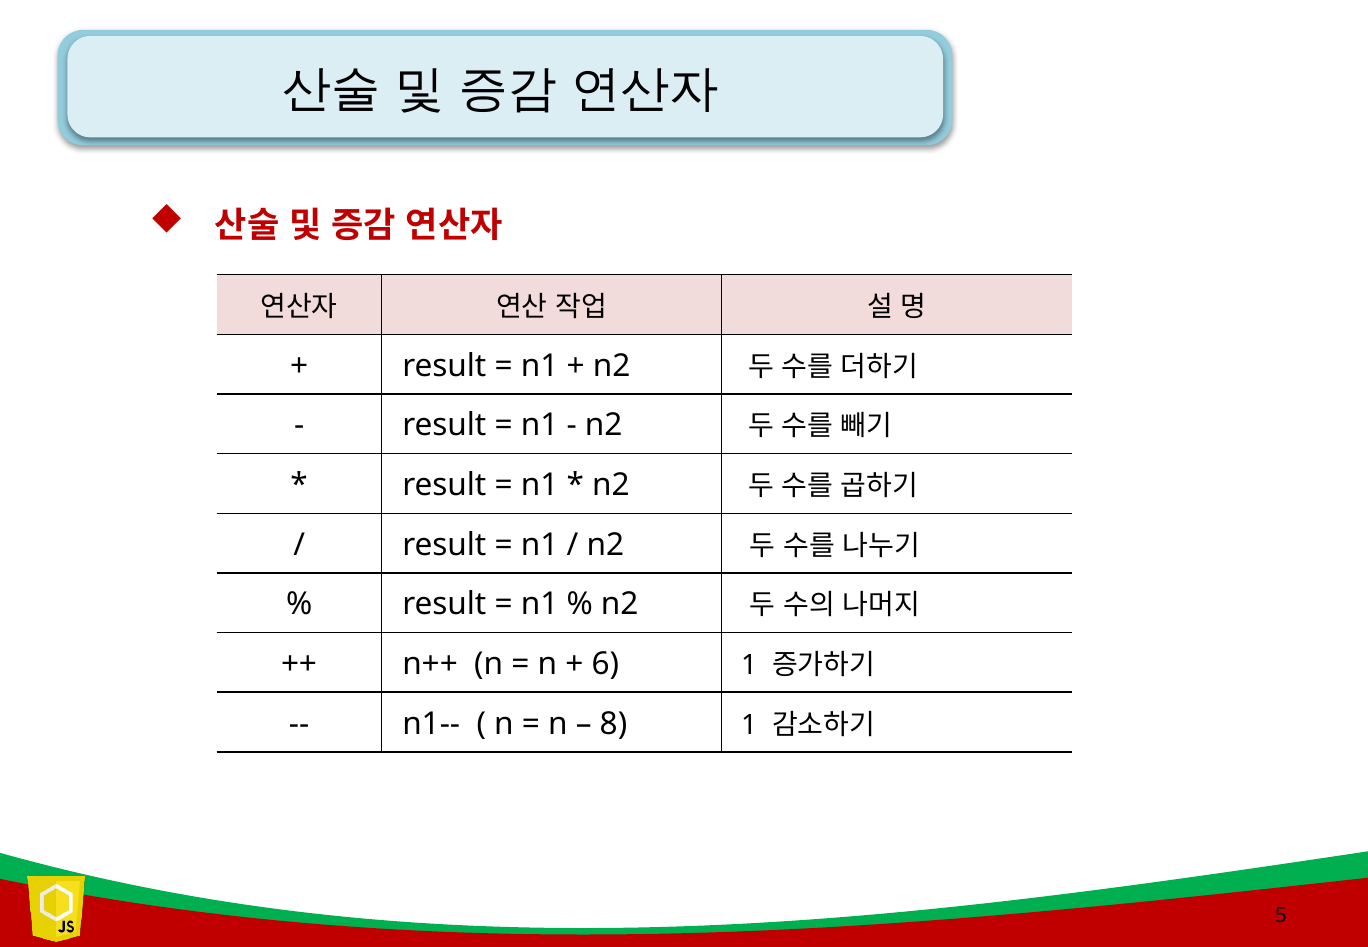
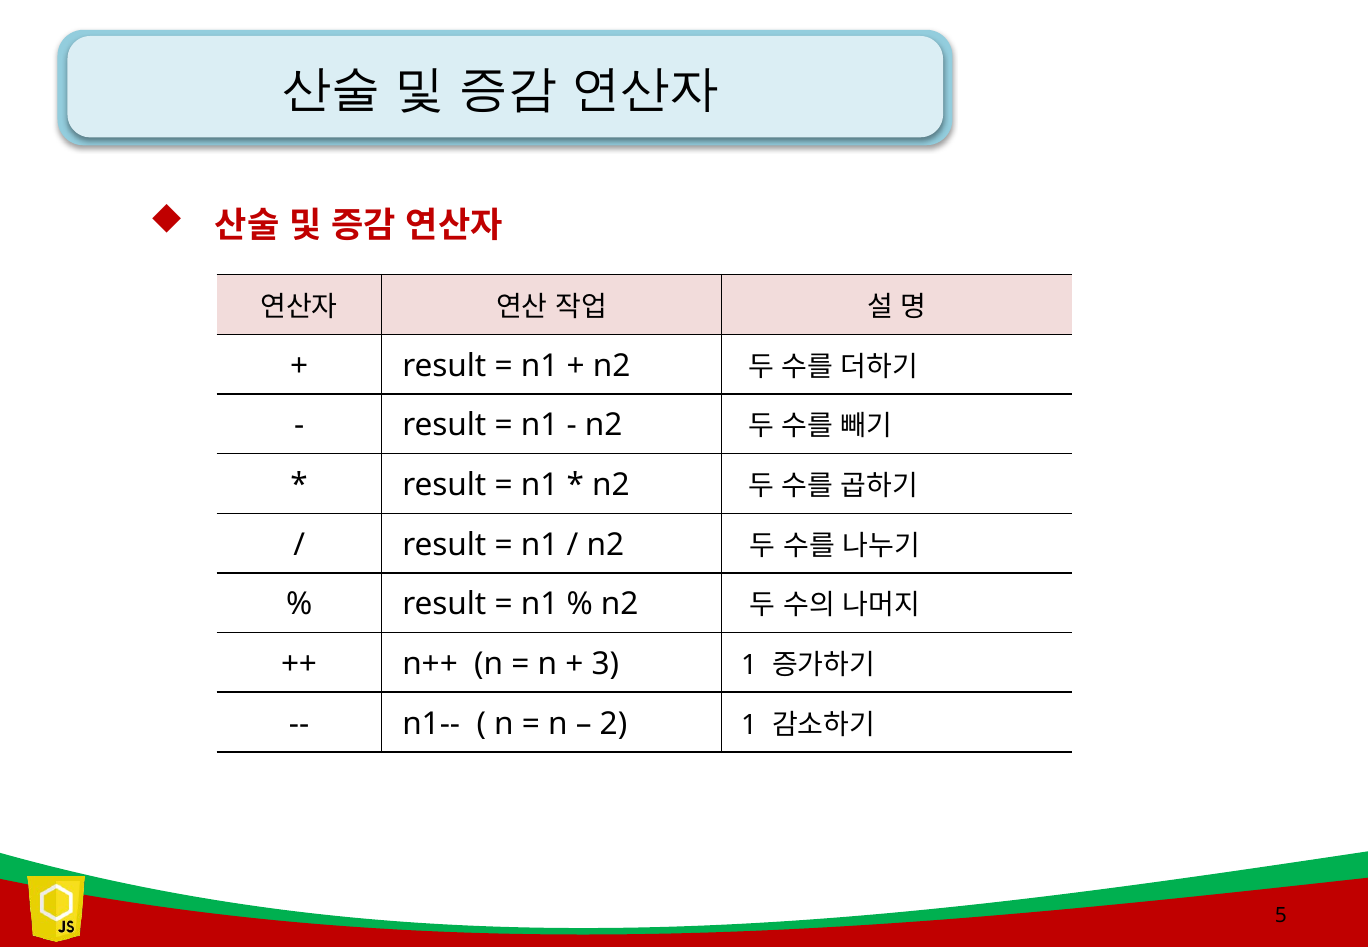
6: 6 -> 3 (605, 664)
8: 8 -> 2 (613, 724)
